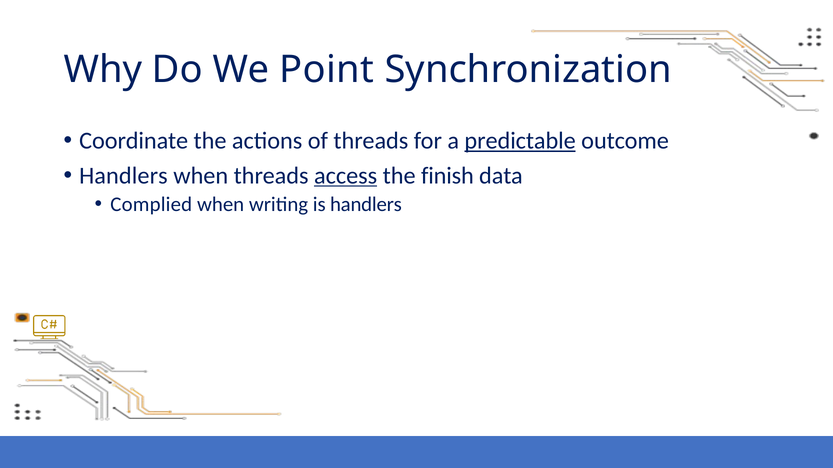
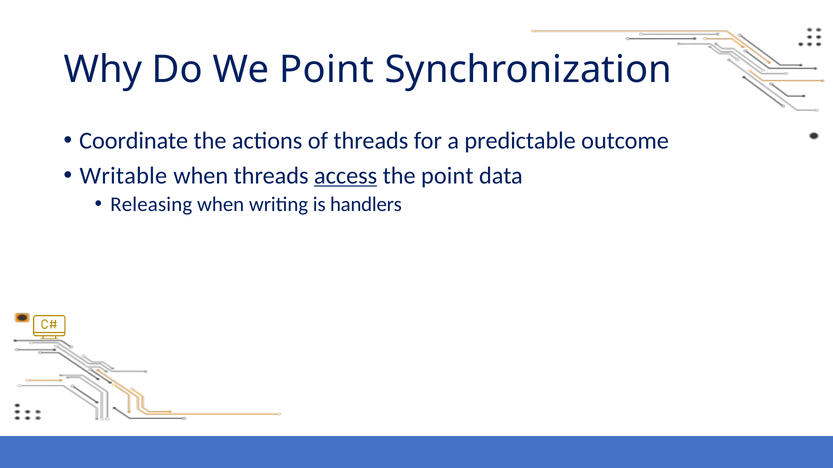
predictable underline: present -> none (520, 141)
Handlers: Handlers -> Writable (123, 176)
the finish: finish -> point (447, 176)
Complied: Complied -> Releasing (151, 204)
